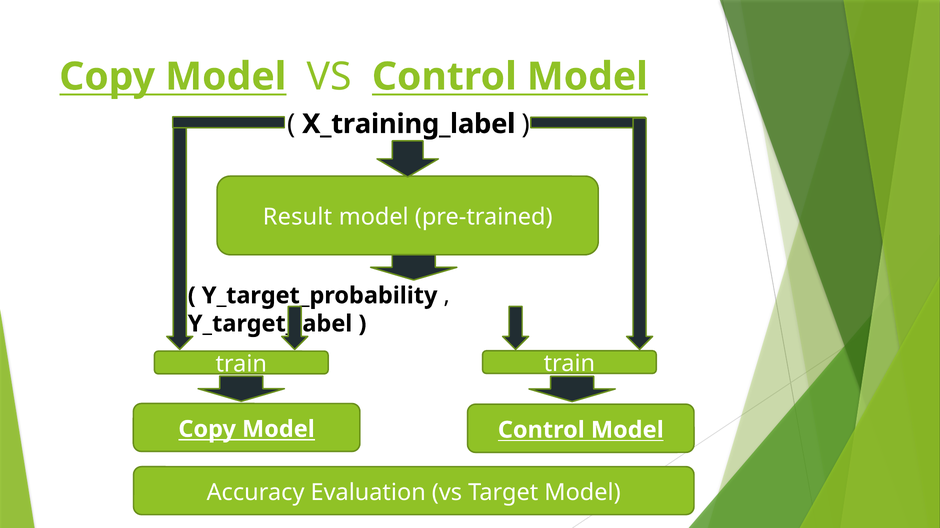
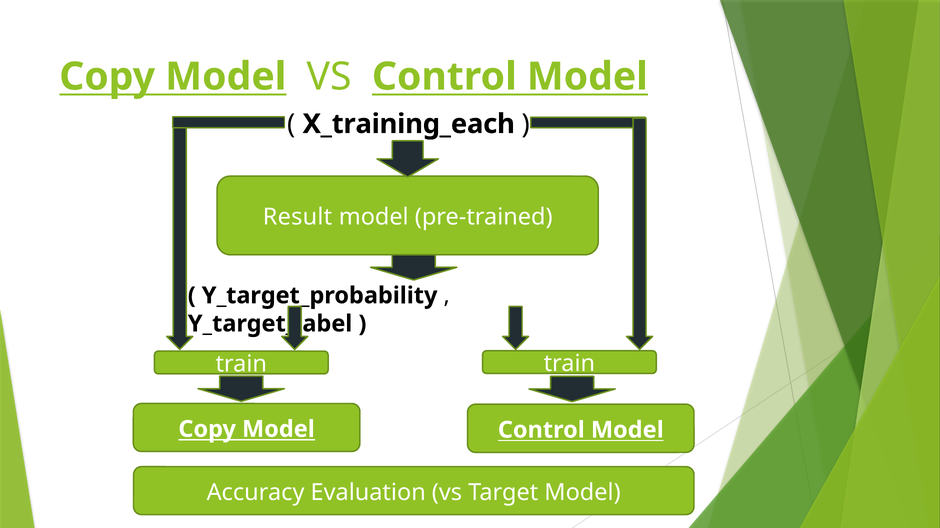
X_training_label: X_training_label -> X_training_each (409, 124)
